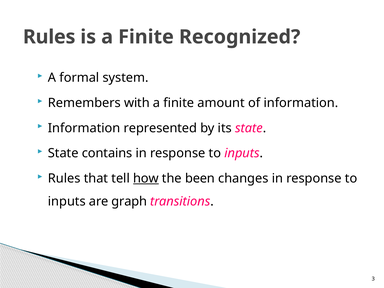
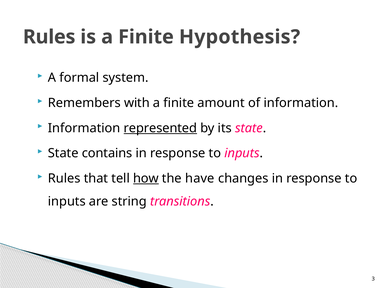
Recognized: Recognized -> Hypothesis (240, 37)
represented underline: none -> present (160, 128)
been: been -> have (200, 178)
graph: graph -> string (129, 201)
